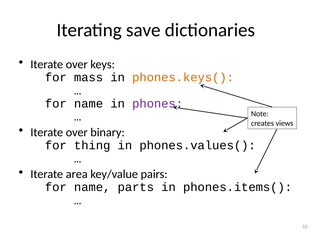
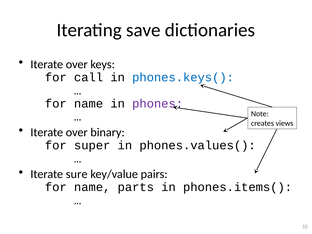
mass: mass -> call (89, 77)
phones.keys( colour: orange -> blue (183, 77)
thing: thing -> super (92, 145)
area: area -> sure (77, 174)
